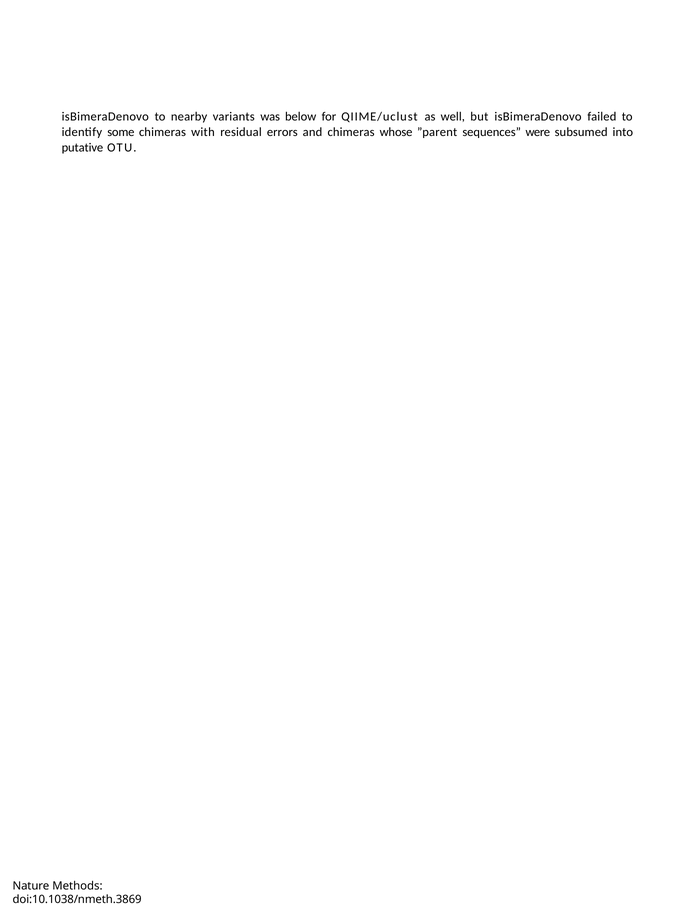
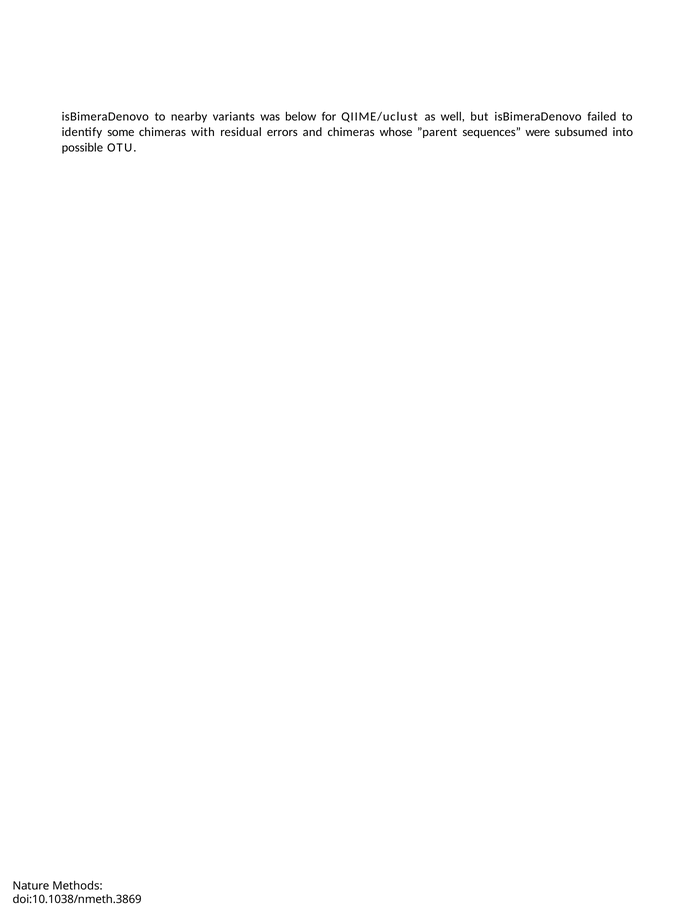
putative: putative -> possible (82, 148)
